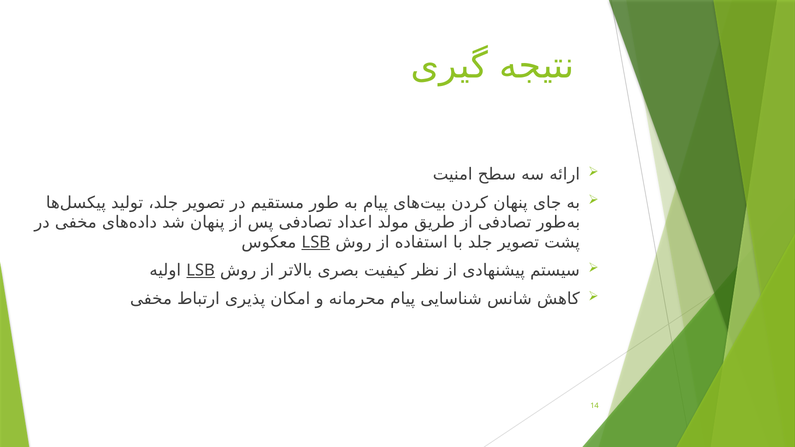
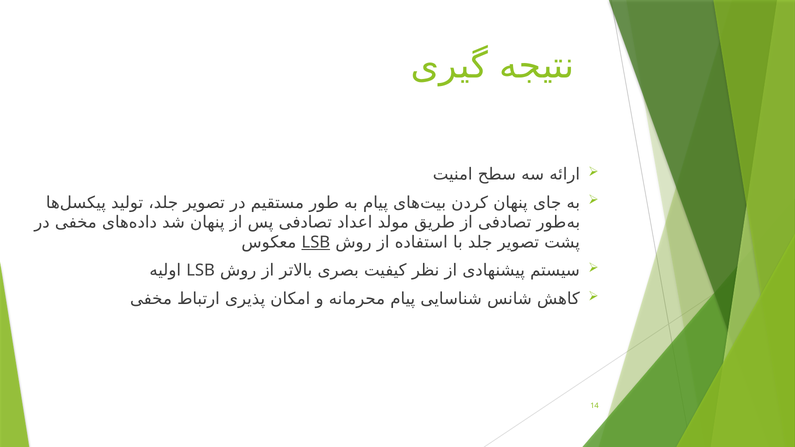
LSB underline: present -> none (201, 271)
